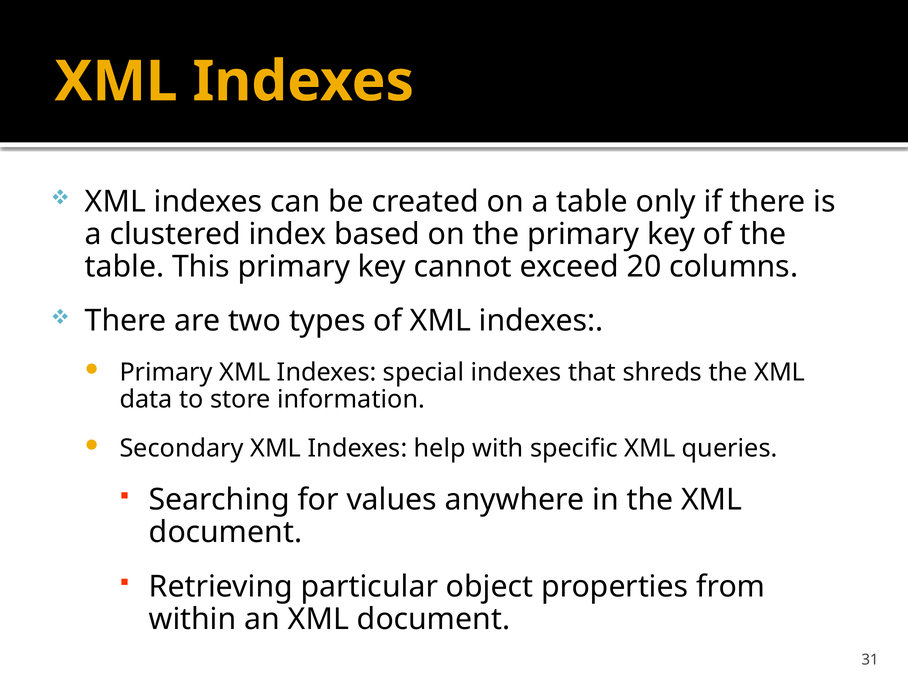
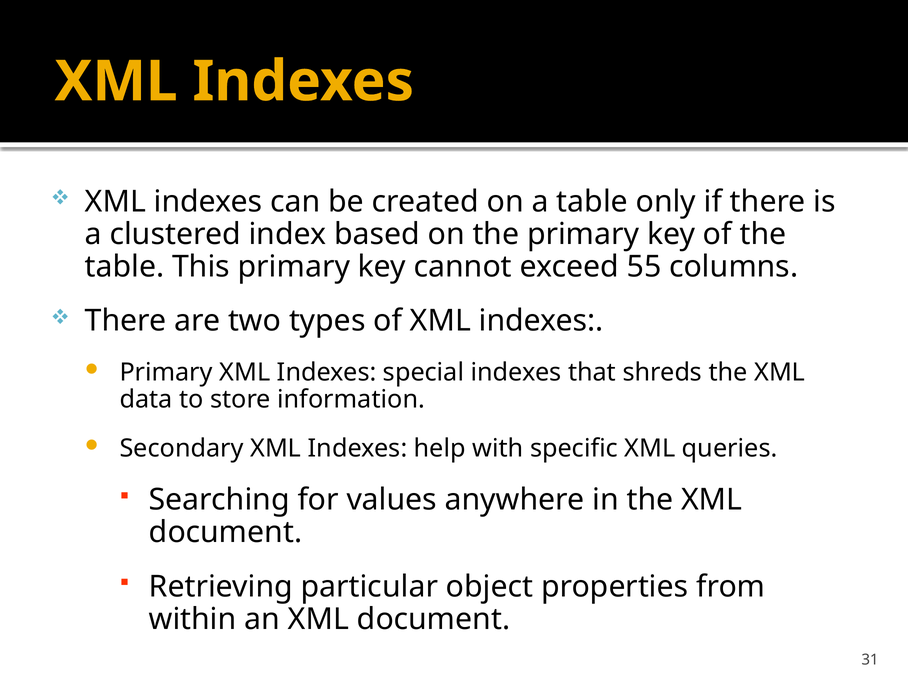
20: 20 -> 55 (644, 267)
